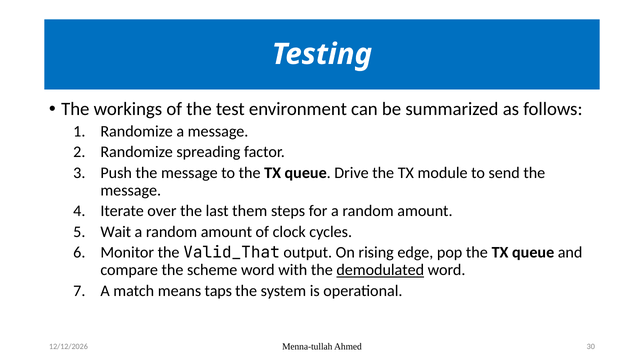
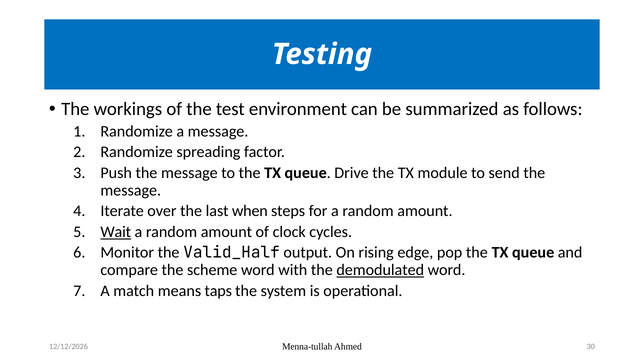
them: them -> when (250, 211)
Wait underline: none -> present (116, 231)
Valid_That: Valid_That -> Valid_Half (232, 252)
